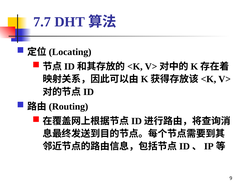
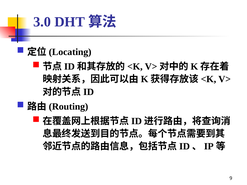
7.7: 7.7 -> 3.0 (42, 22)
